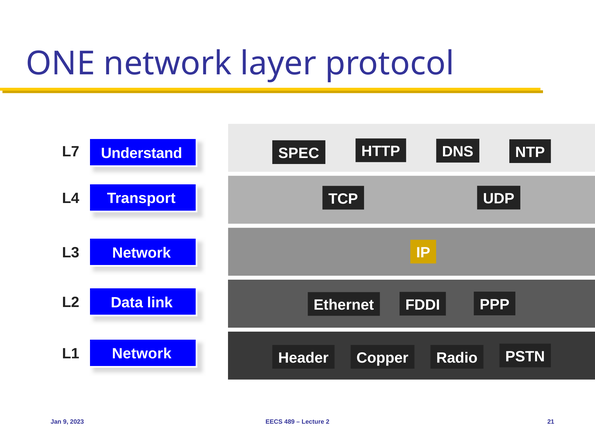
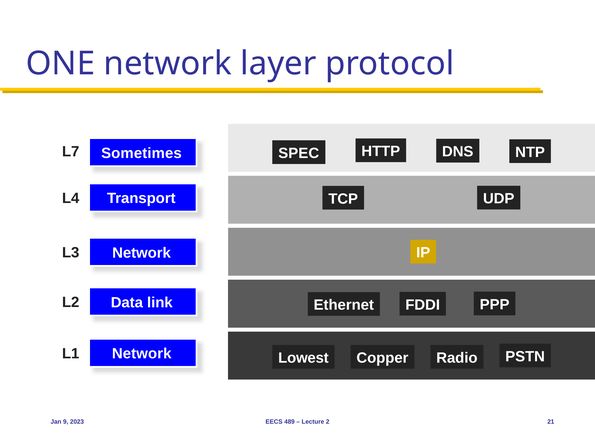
Understand: Understand -> Sometimes (141, 153)
Header: Header -> Lowest (303, 358)
